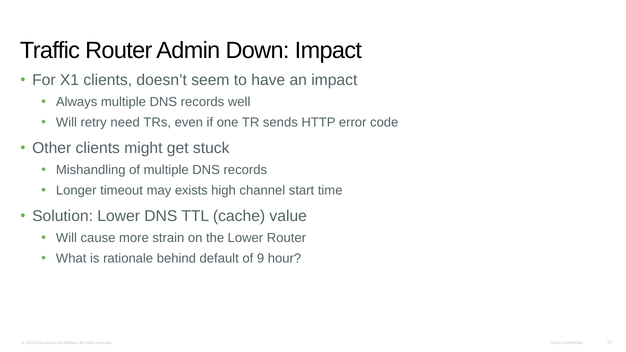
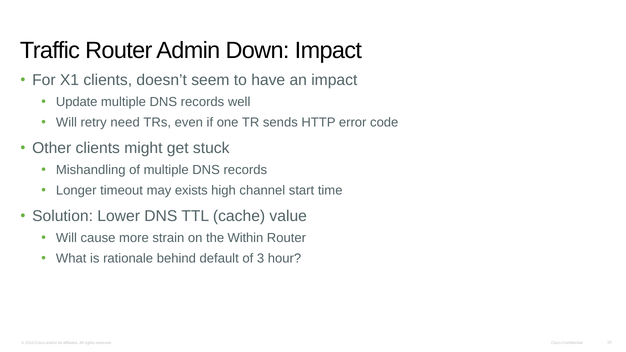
Always: Always -> Update (77, 102)
the Lower: Lower -> Within (245, 238)
9: 9 -> 3 (261, 258)
